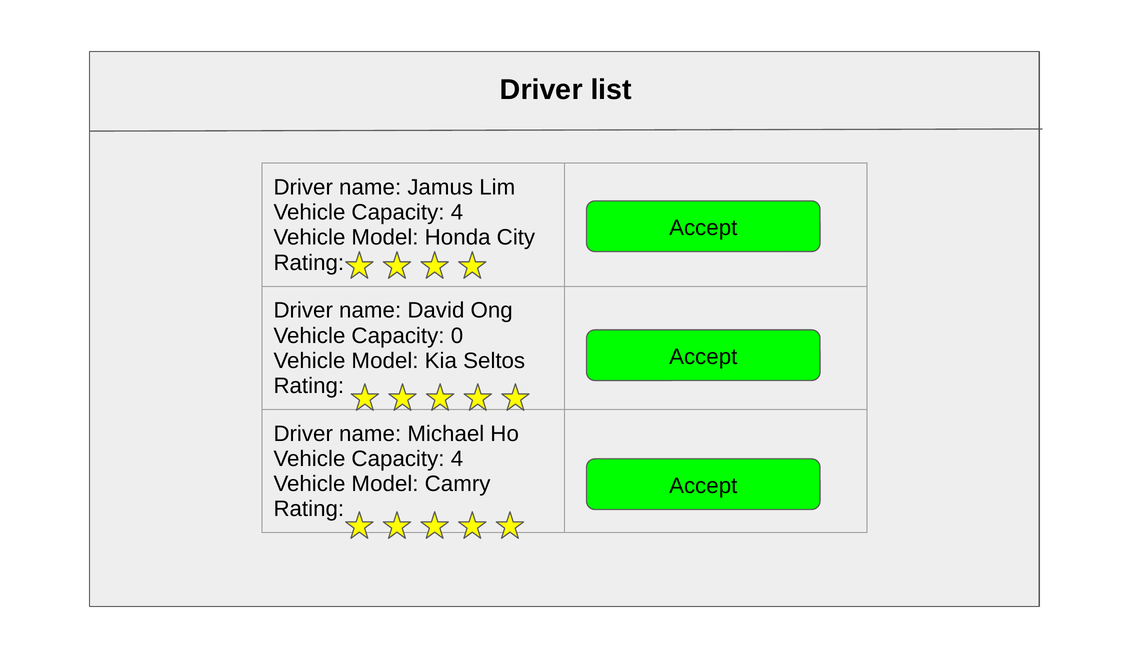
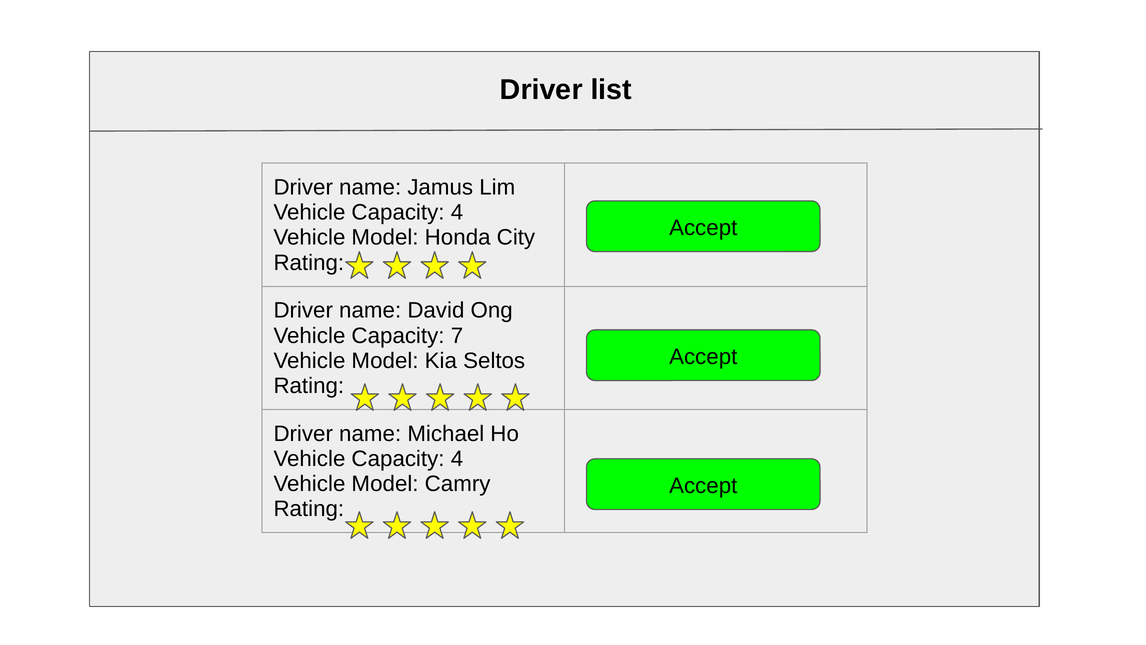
0: 0 -> 7 (457, 335)
